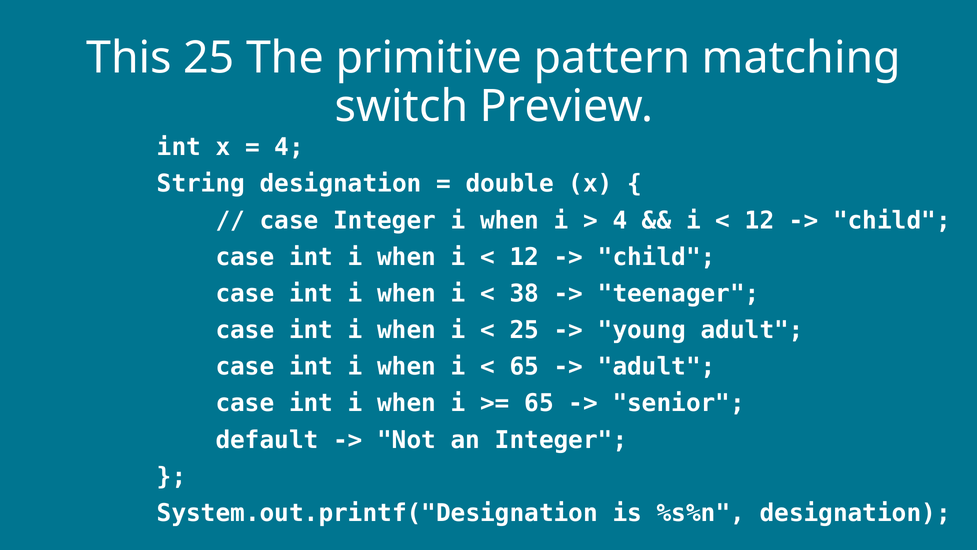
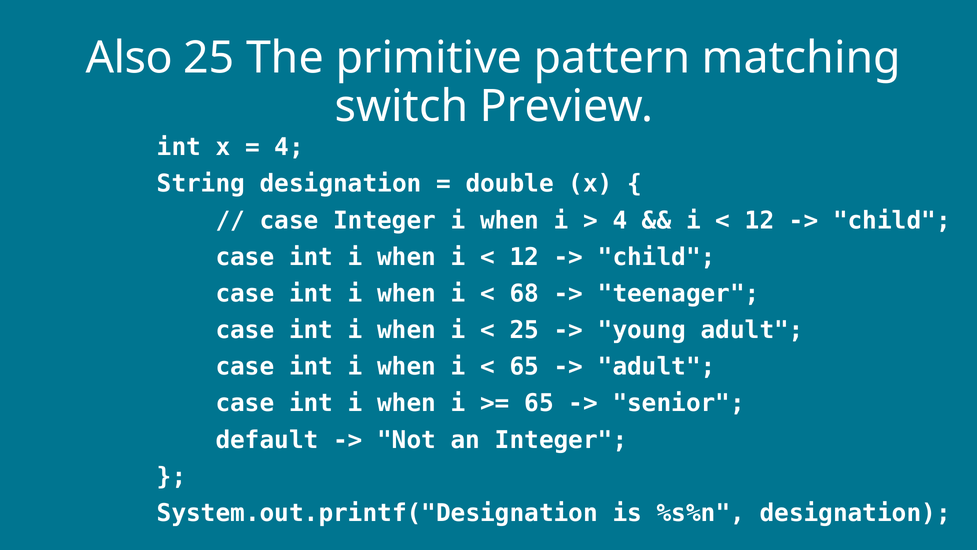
This: This -> Also (129, 58)
38: 38 -> 68 (524, 293)
